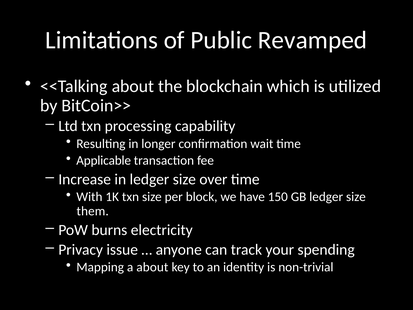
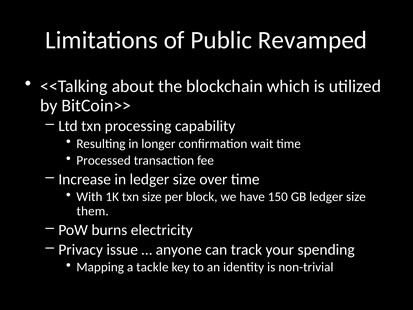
Applicable: Applicable -> Processed (104, 160)
a about: about -> tackle (152, 267)
